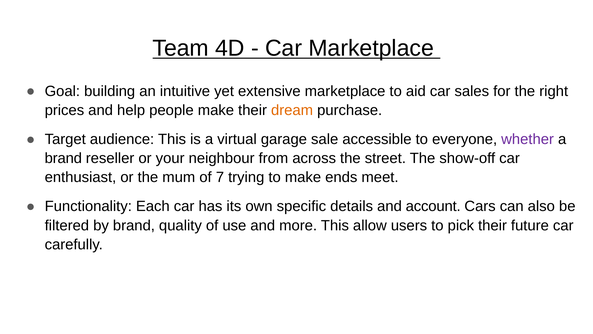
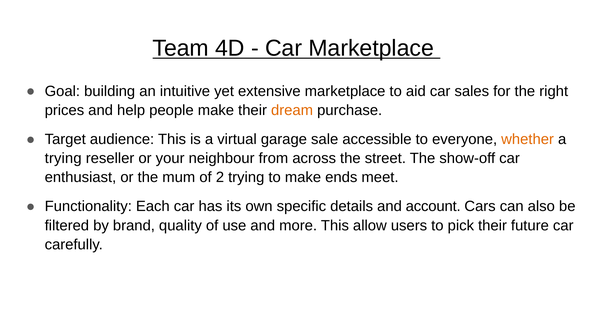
whether colour: purple -> orange (528, 139)
brand: brand -> trying (63, 158)
7: 7 -> 2 (220, 177)
